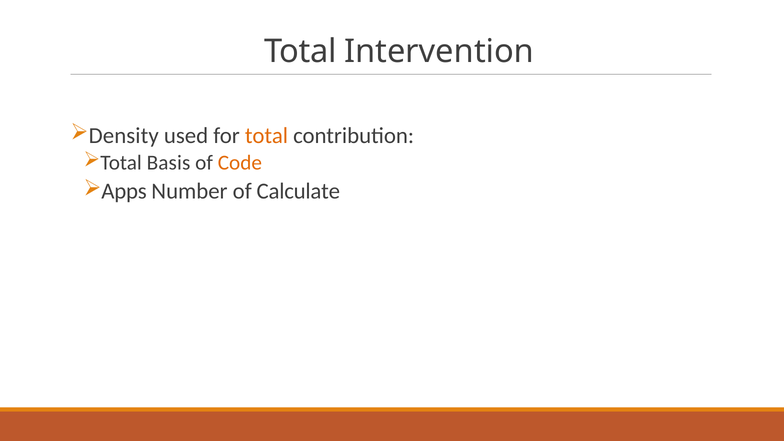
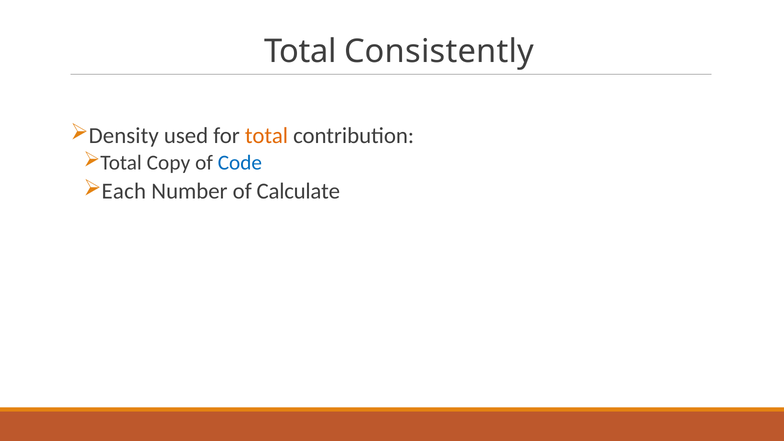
Intervention: Intervention -> Consistently (439, 51)
Basis: Basis -> Copy (168, 163)
Code colour: orange -> blue (240, 163)
Apps: Apps -> Each (124, 191)
